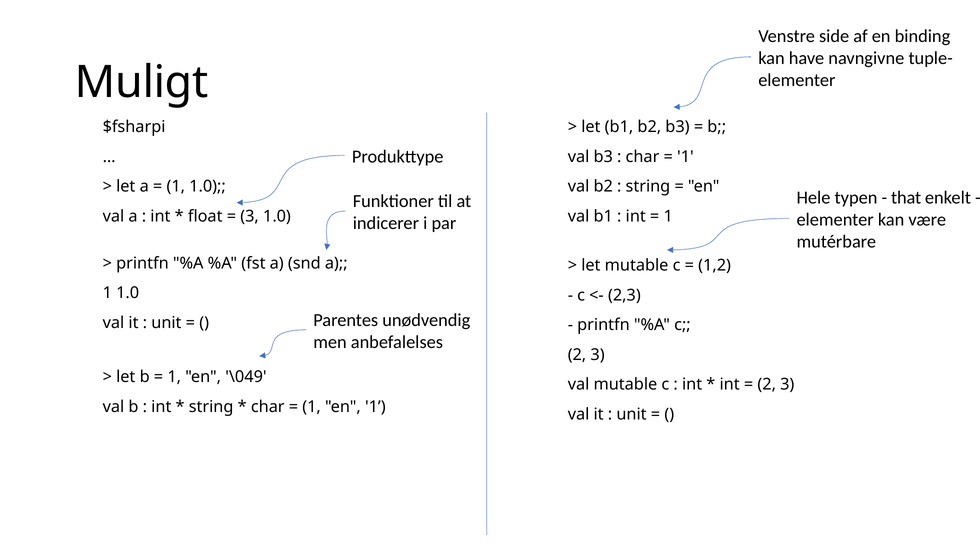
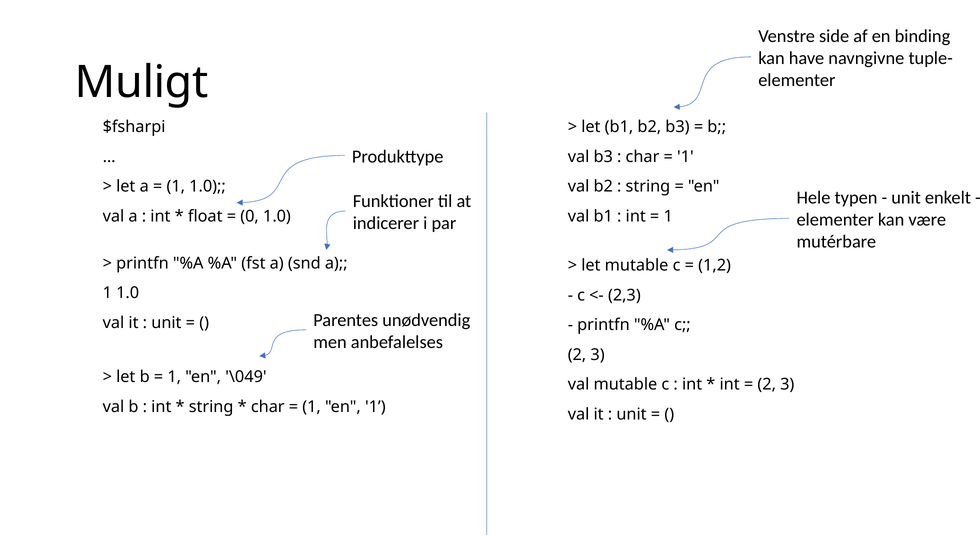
that: that -> unit (906, 198)
3: 3 -> 0 (250, 216)
